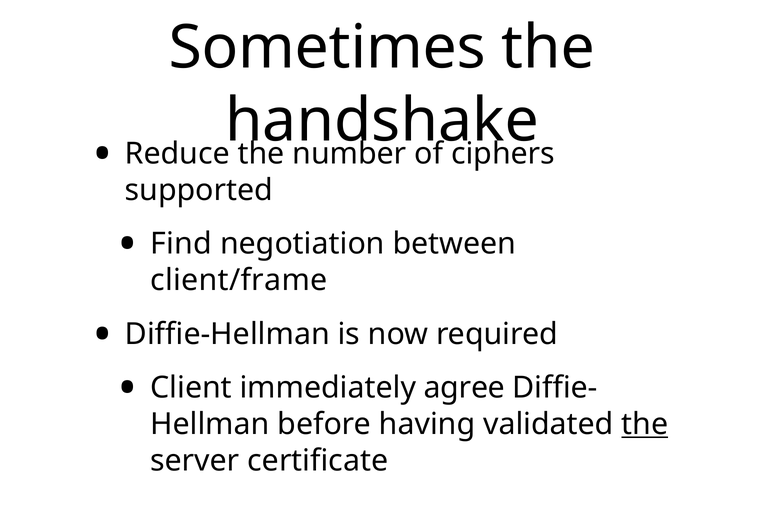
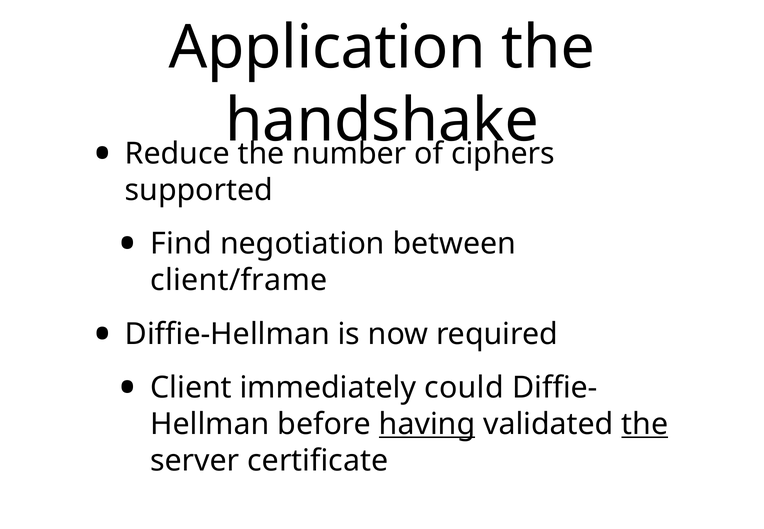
Sometimes: Sometimes -> Application (327, 48)
agree: agree -> could (464, 388)
having underline: none -> present (427, 424)
